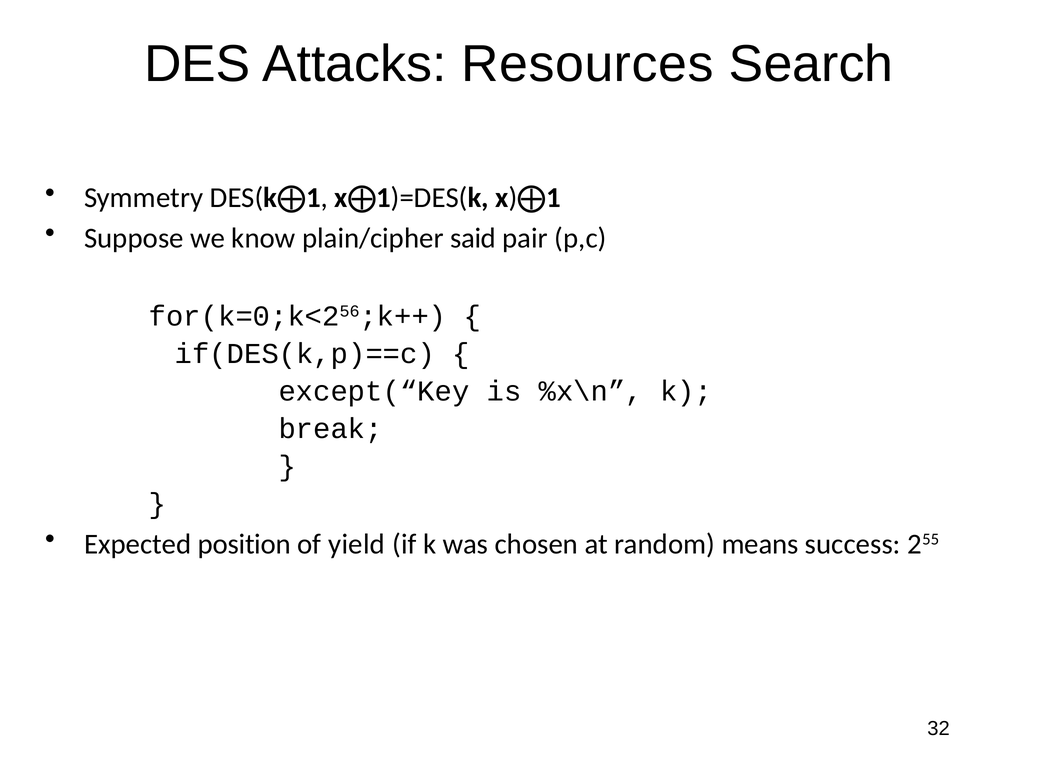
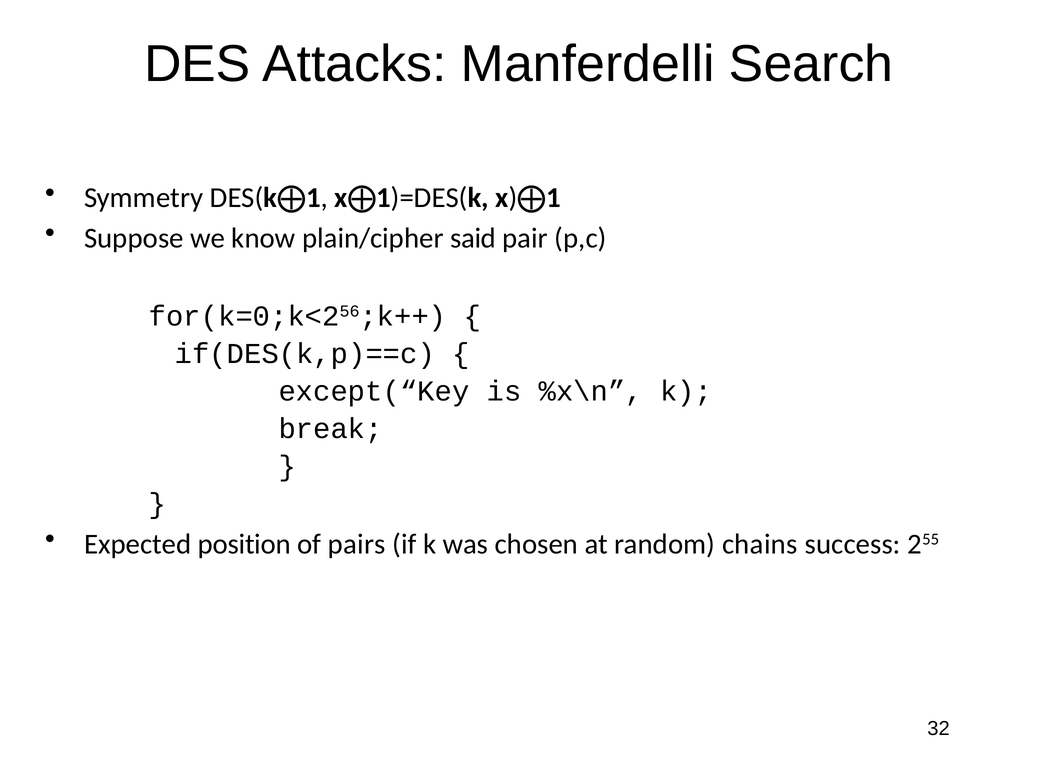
Resources: Resources -> Manferdelli (588, 64)
yield: yield -> pairs (357, 544)
means: means -> chains (760, 544)
